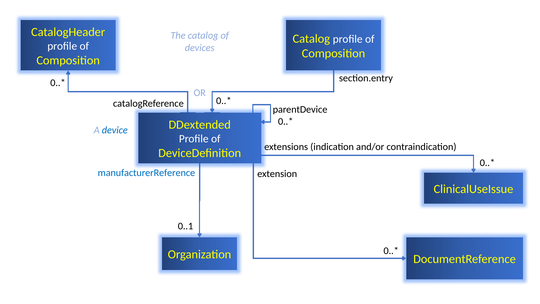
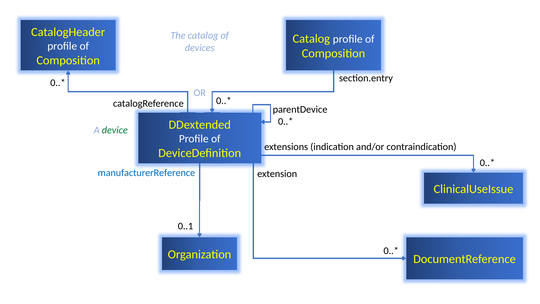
device colour: blue -> green (115, 130)
